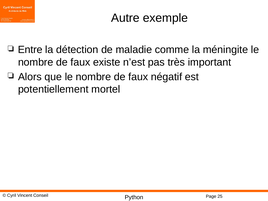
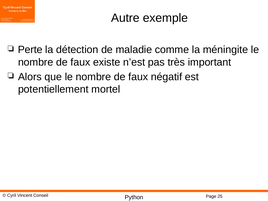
Entre: Entre -> Perte (30, 50)
